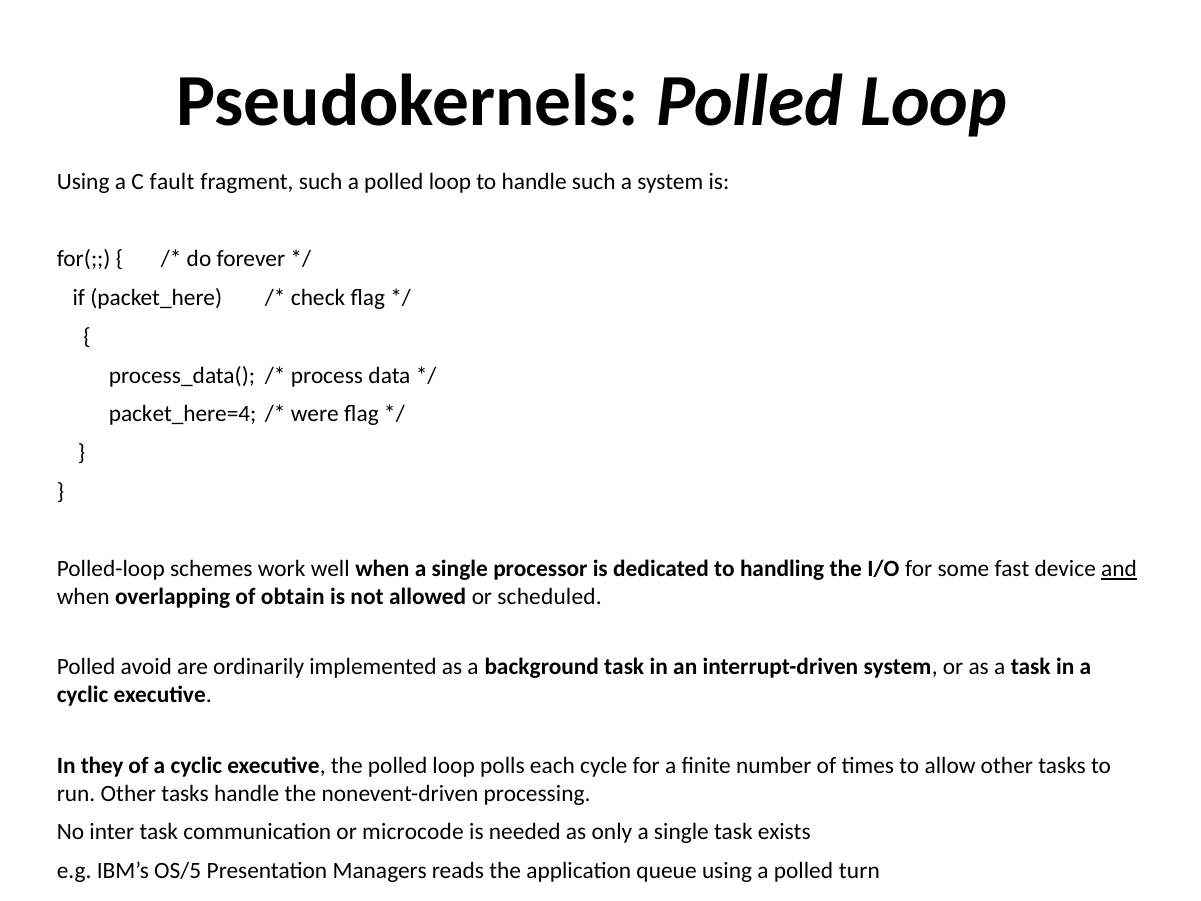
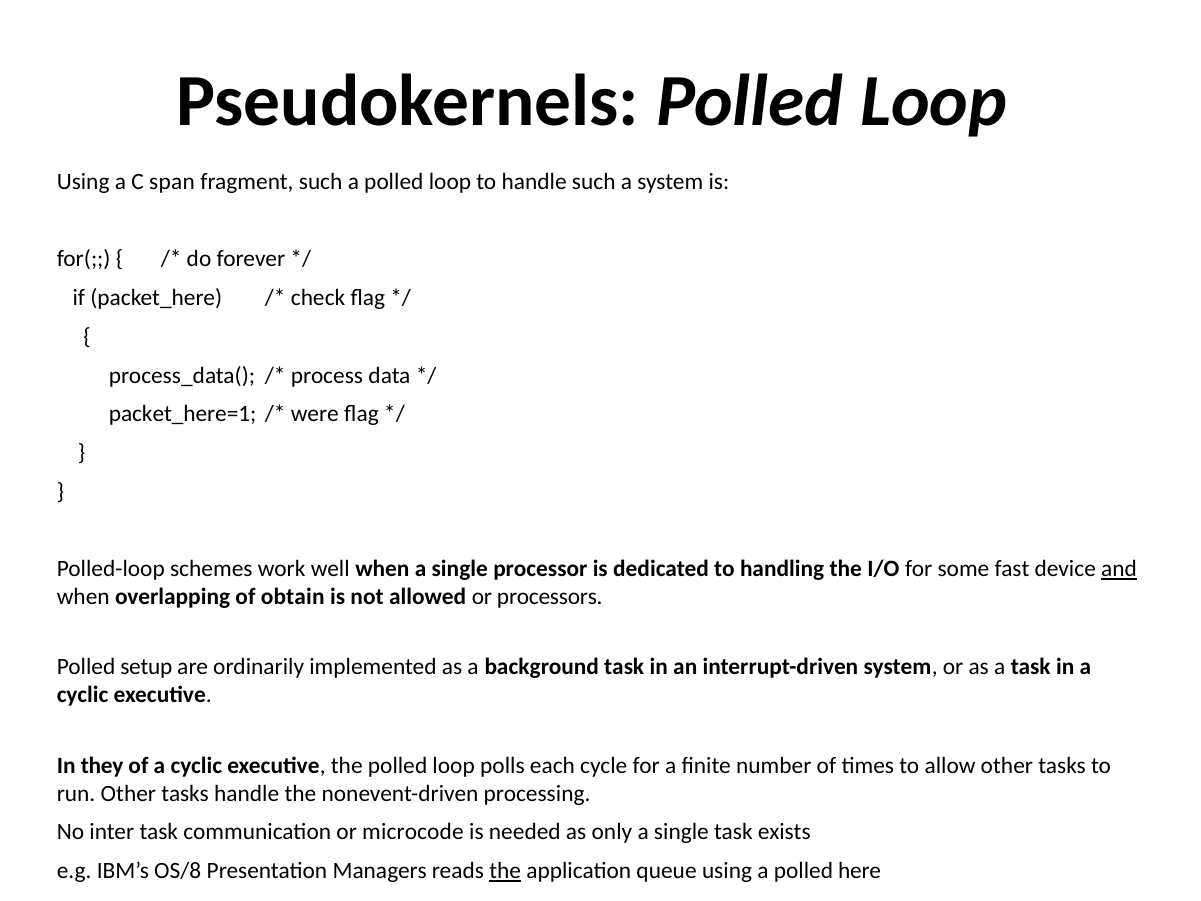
fault: fault -> span (172, 182)
packet_here=4: packet_here=4 -> packet_here=1 (183, 414)
scheduled: scheduled -> processors (550, 597)
avoid: avoid -> setup (146, 667)
OS/5: OS/5 -> OS/8 (178, 871)
the underline: none -> present (505, 871)
turn: turn -> here (860, 871)
